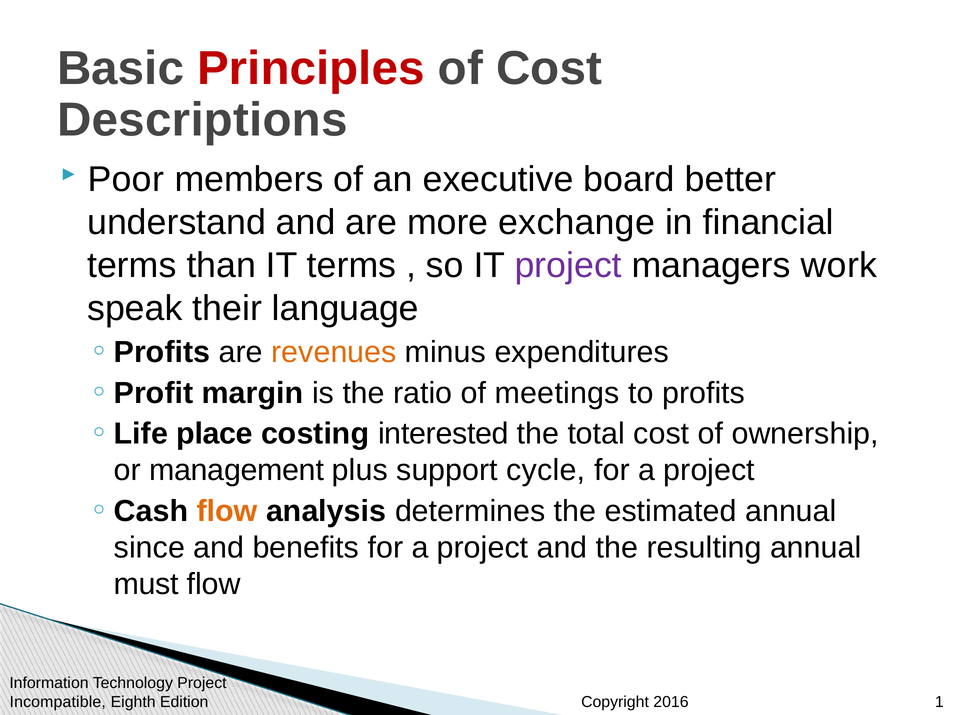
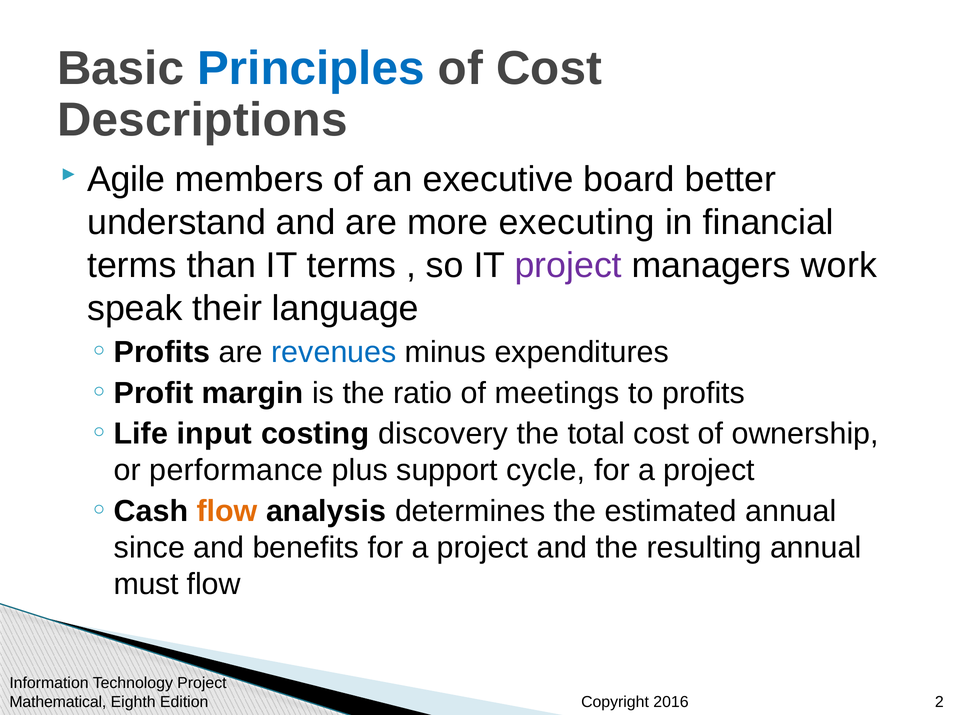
Principles colour: red -> blue (311, 69)
Poor: Poor -> Agile (126, 180)
exchange: exchange -> executing (577, 223)
revenues colour: orange -> blue (334, 352)
place: place -> input (214, 434)
interested: interested -> discovery (443, 434)
management: management -> performance (236, 470)
Incompatible: Incompatible -> Mathematical (58, 702)
1: 1 -> 2 (939, 702)
